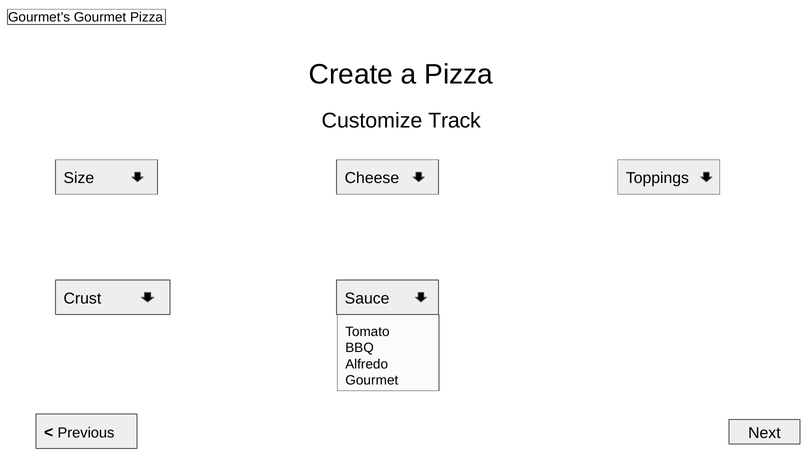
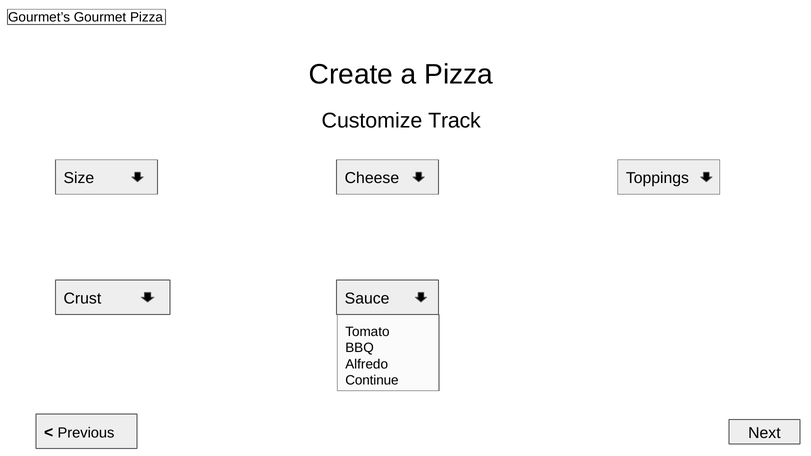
Gourmet: Gourmet -> Continue (372, 380)
